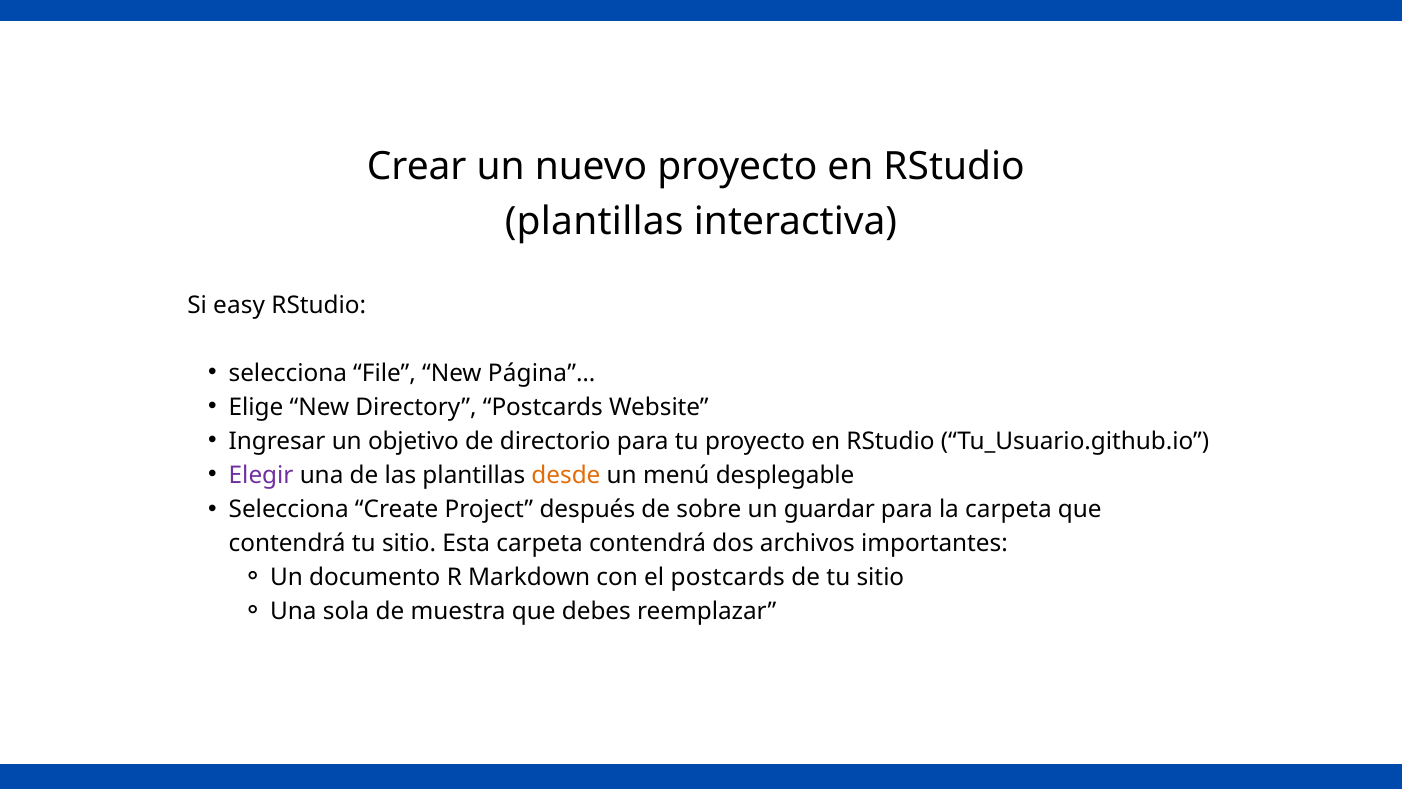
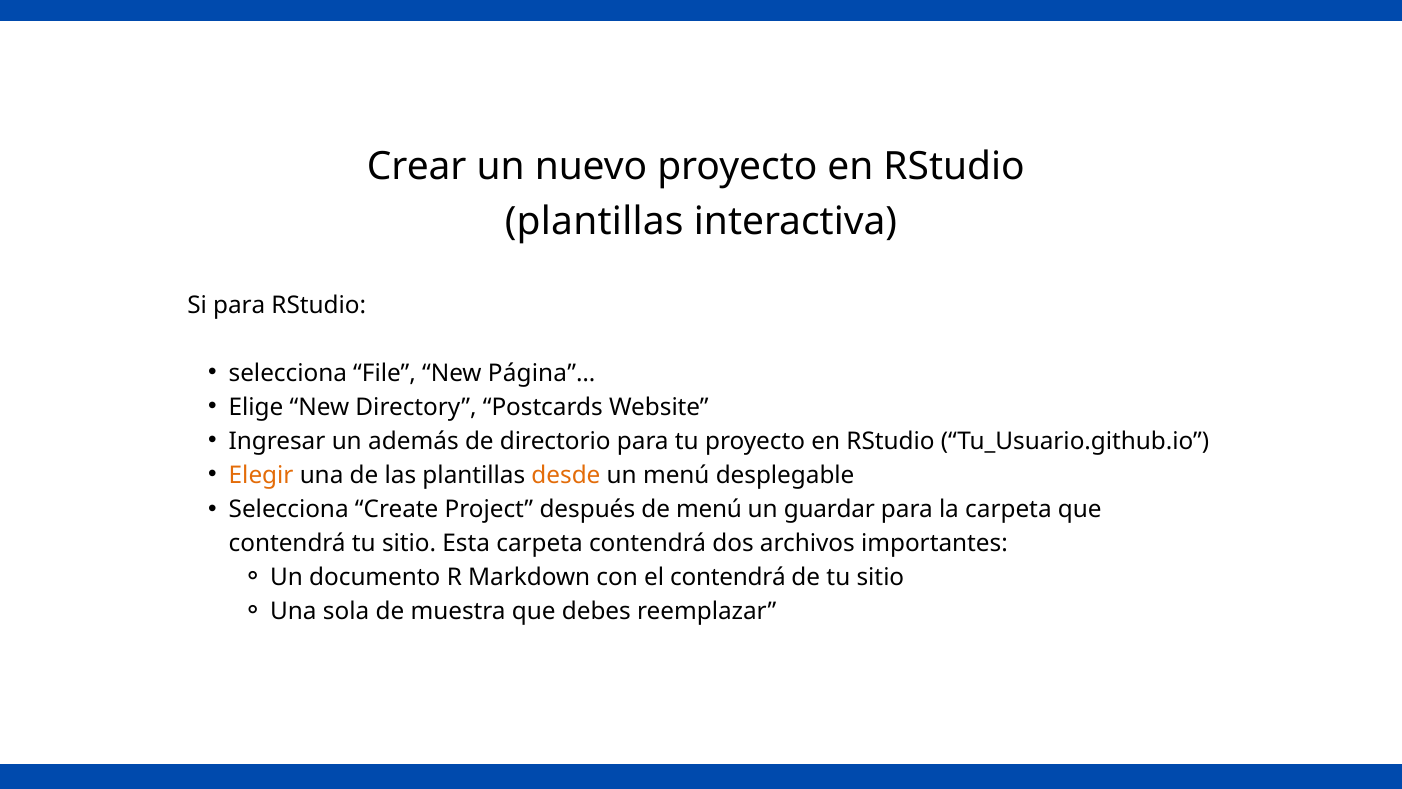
Si easy: easy -> para (239, 305)
objetivo: objetivo -> además (413, 441)
Elegir colour: purple -> orange (261, 475)
de sobre: sobre -> menú (709, 509)
el postcards: postcards -> contendrá (728, 577)
